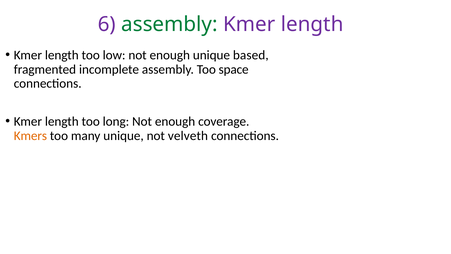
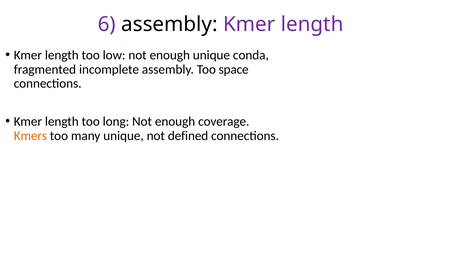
assembly colour: green -> black (169, 24)
based: based -> conda (251, 55)
velveth: velveth -> defined (188, 136)
